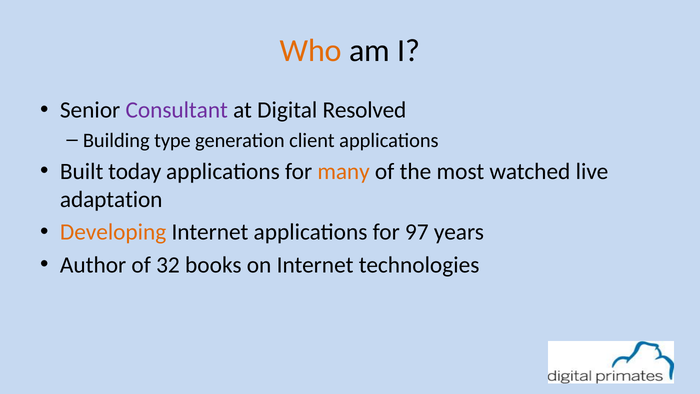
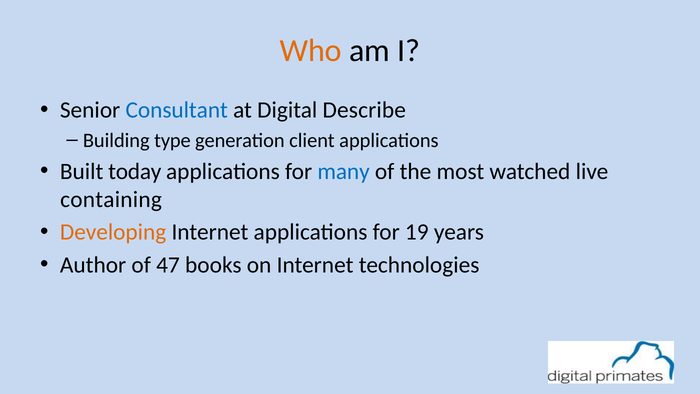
Consultant colour: purple -> blue (177, 110)
Resolved: Resolved -> Describe (364, 110)
many colour: orange -> blue (344, 171)
adaptation: adaptation -> containing (111, 199)
97: 97 -> 19 (417, 232)
32: 32 -> 47 (168, 265)
